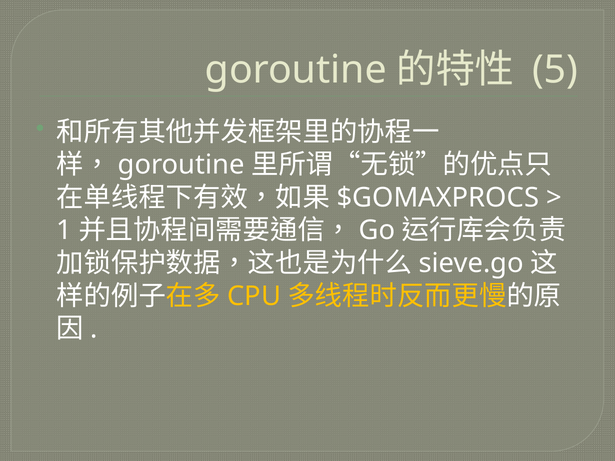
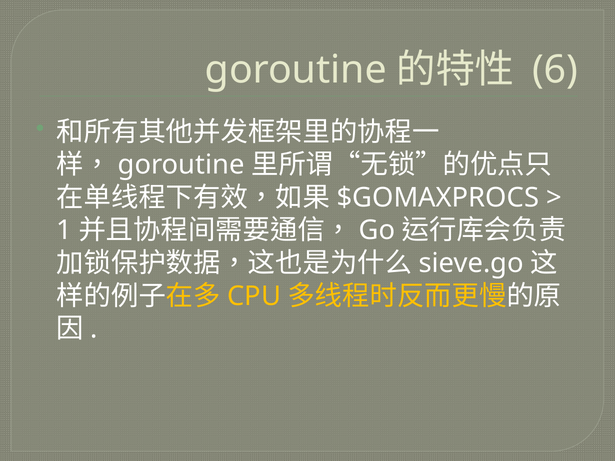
5: 5 -> 6 (555, 70)
